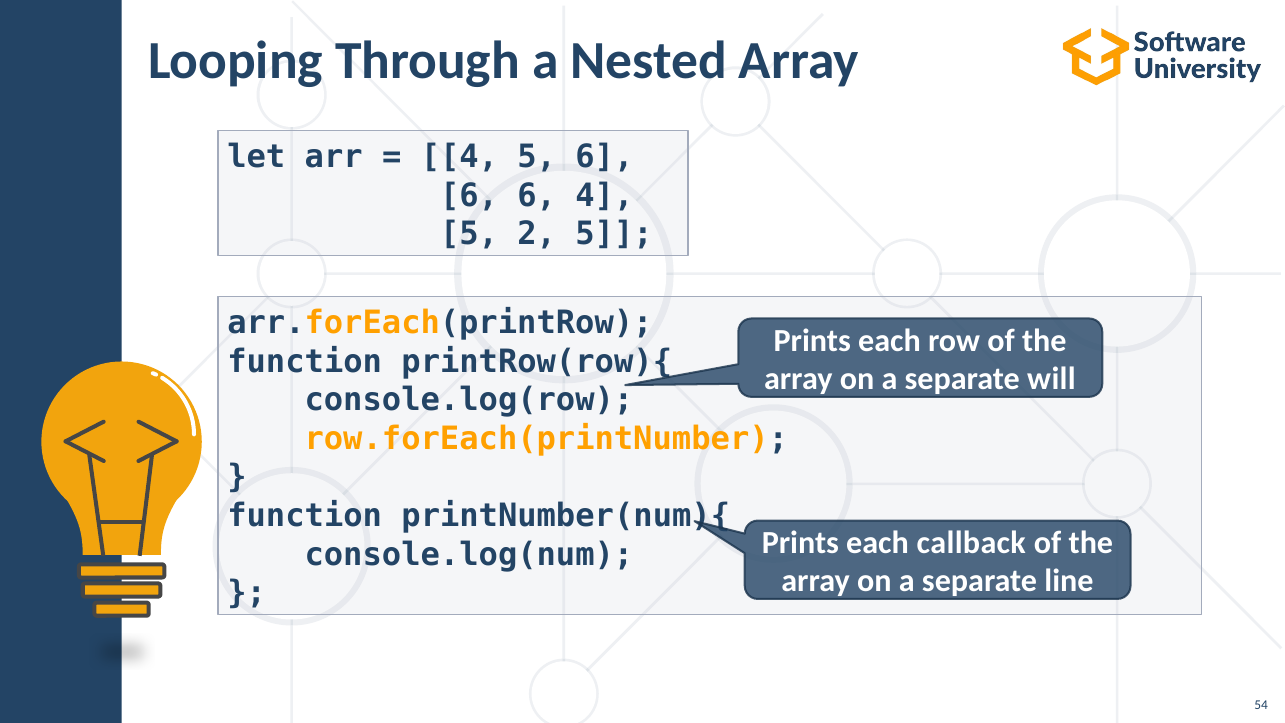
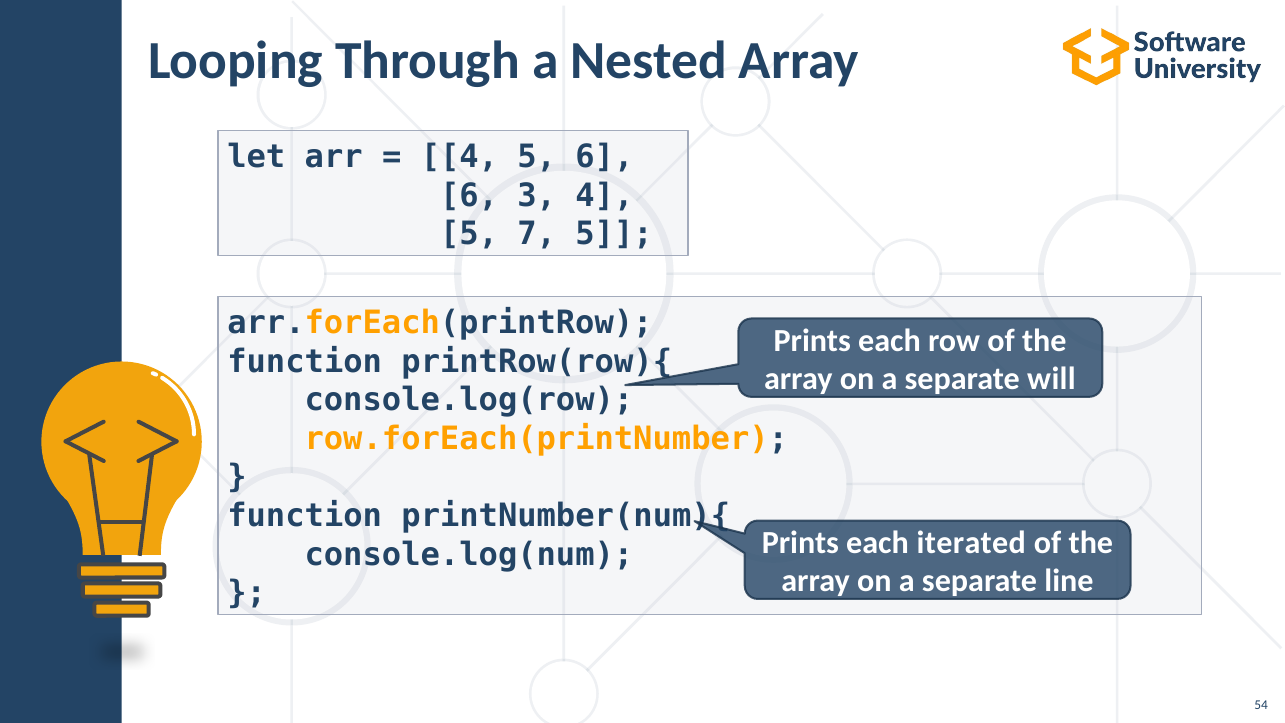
6: 6 -> 3 (537, 195)
2: 2 -> 7 (537, 234)
callback: callback -> iterated (971, 543)
